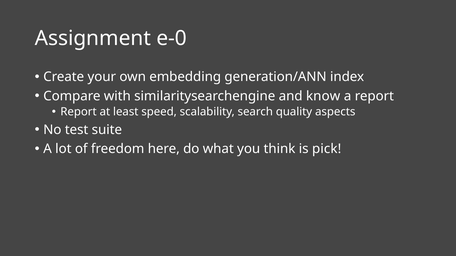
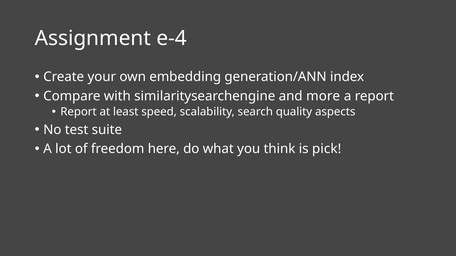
e-0: e-0 -> e-4 (172, 38)
know: know -> more (323, 96)
